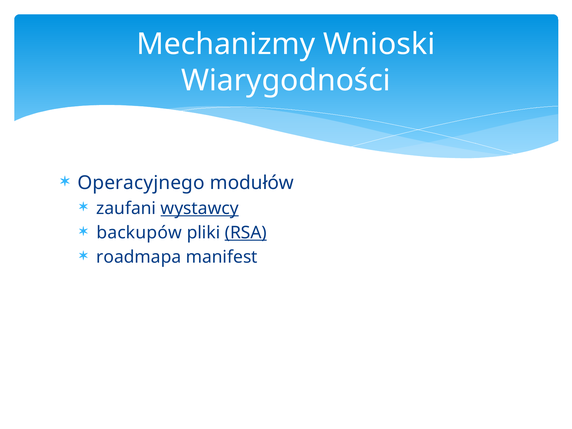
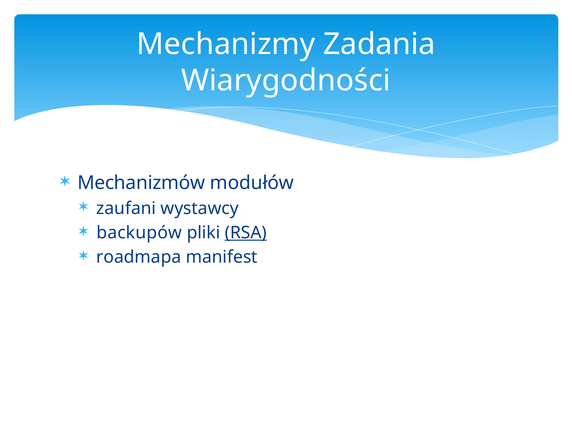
Wnioski: Wnioski -> Zadania (379, 44)
Operacyjnego: Operacyjnego -> Mechanizmów (141, 183)
wystawcy underline: present -> none (200, 208)
